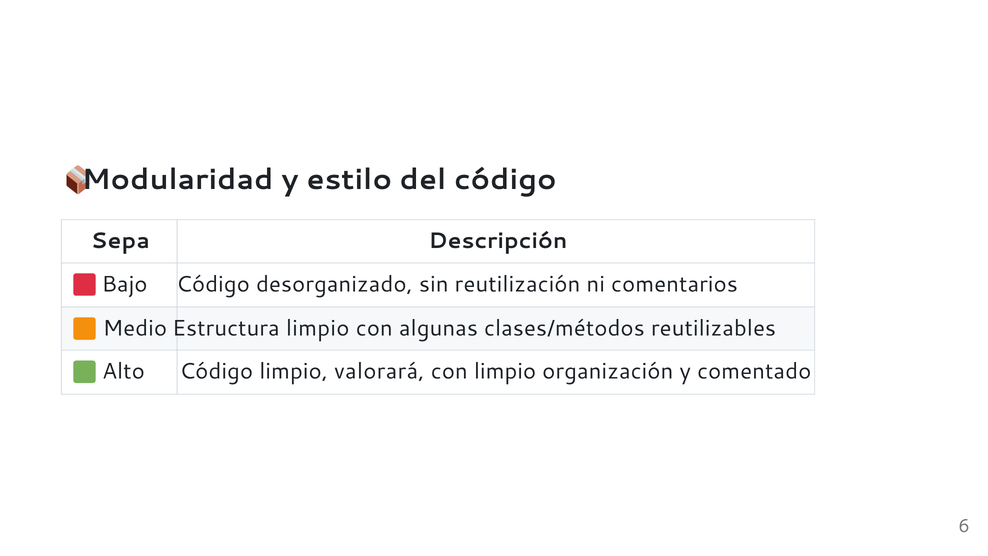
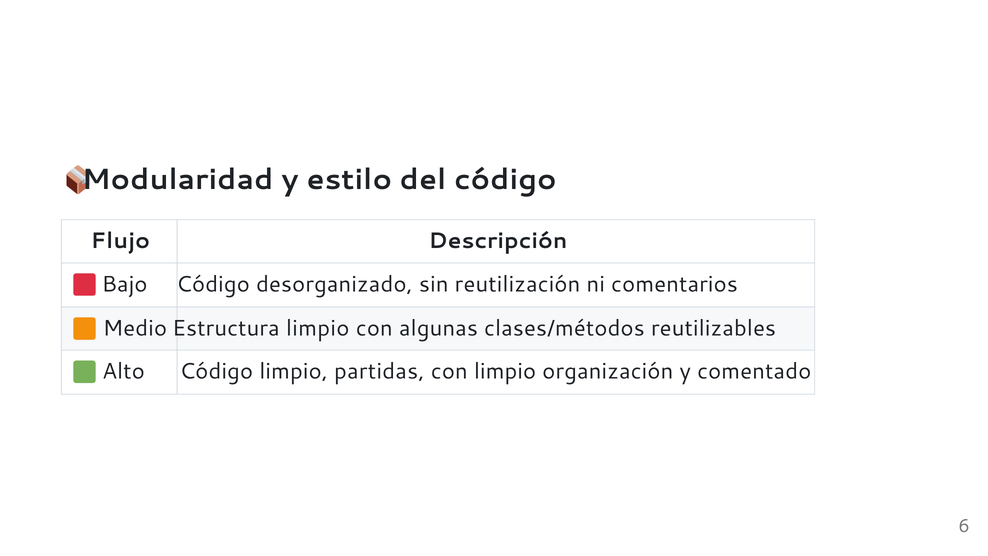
Sepa: Sepa -> Flujo (120, 241)
valorará: valorará -> partidas (379, 371)
